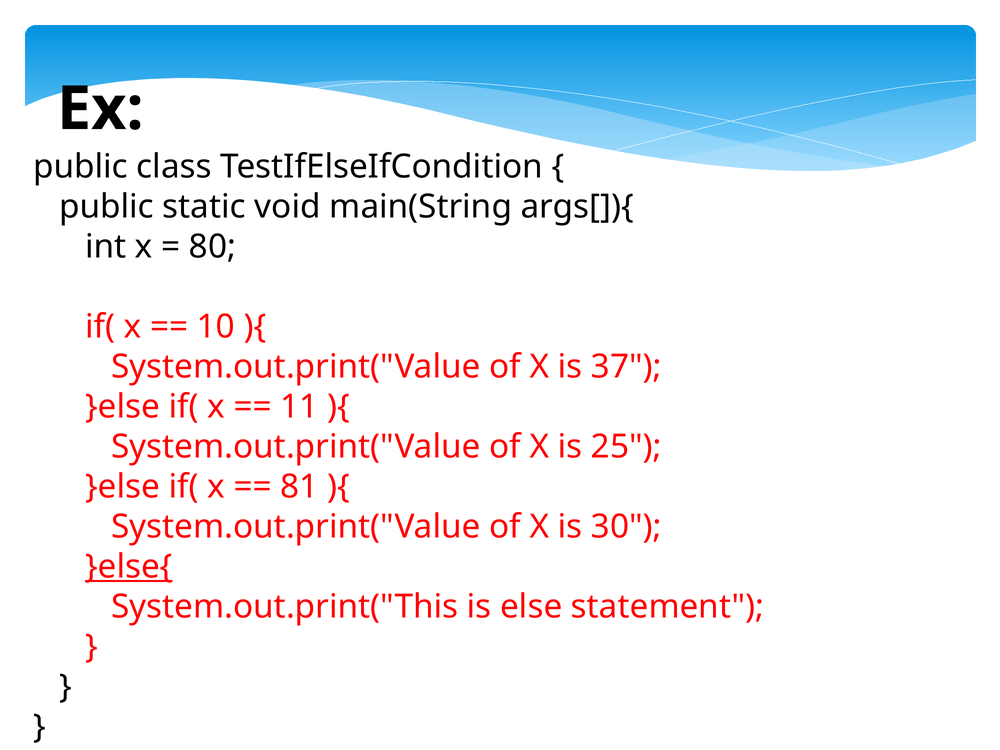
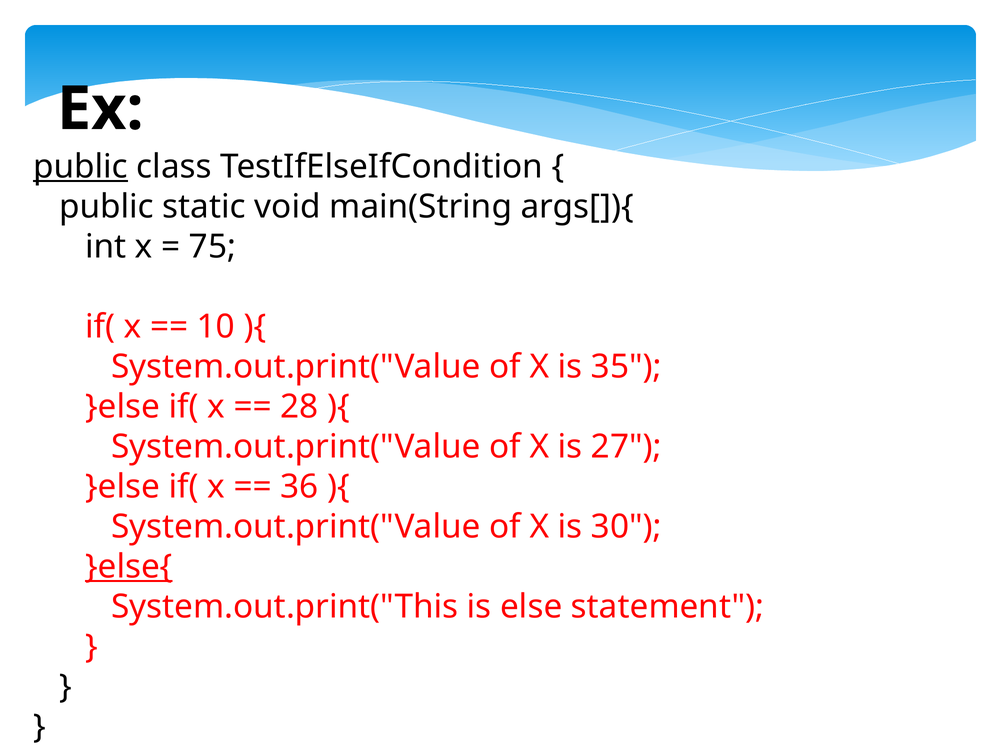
public underline: none -> present (80, 167)
80: 80 -> 75 (212, 247)
37: 37 -> 35 (626, 367)
11: 11 -> 28 (299, 407)
25: 25 -> 27 (626, 447)
81: 81 -> 36 (299, 487)
